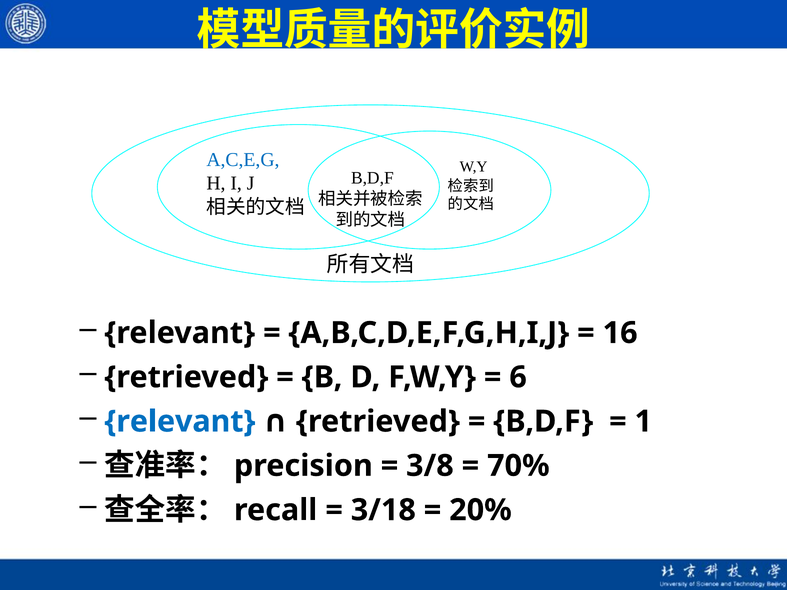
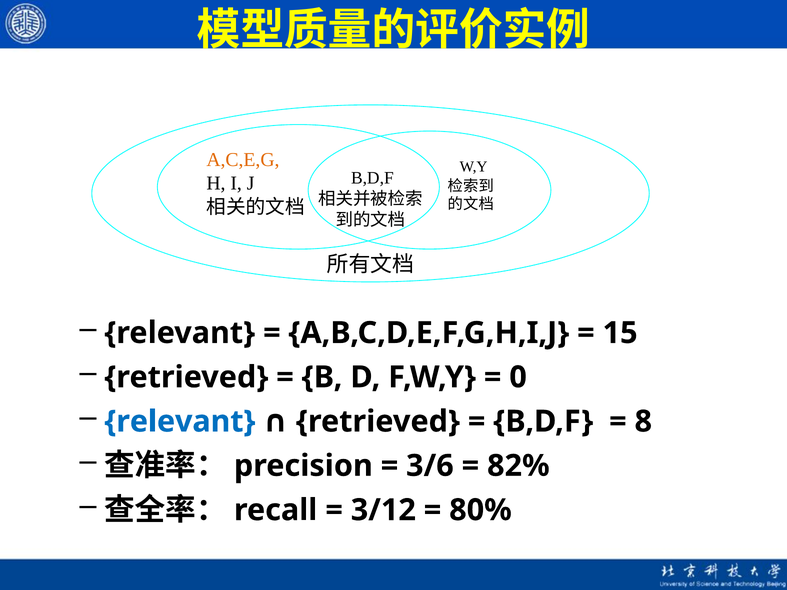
A,C,E,G colour: blue -> orange (243, 160)
16: 16 -> 15 (620, 333)
6: 6 -> 0 (518, 377)
1: 1 -> 8 (643, 422)
3/8: 3/8 -> 3/6 (430, 466)
70%: 70% -> 82% (518, 466)
3/18: 3/18 -> 3/12 (383, 510)
20%: 20% -> 80% (480, 510)
